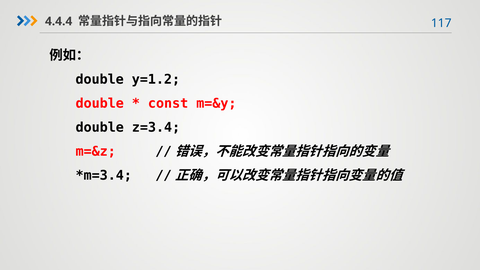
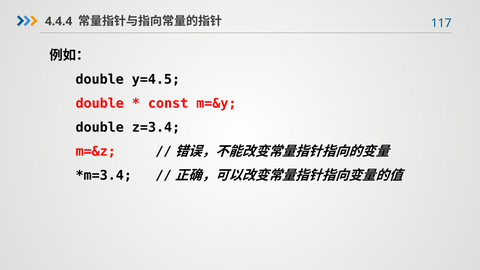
y=1.2: y=1.2 -> y=4.5 (156, 80)
